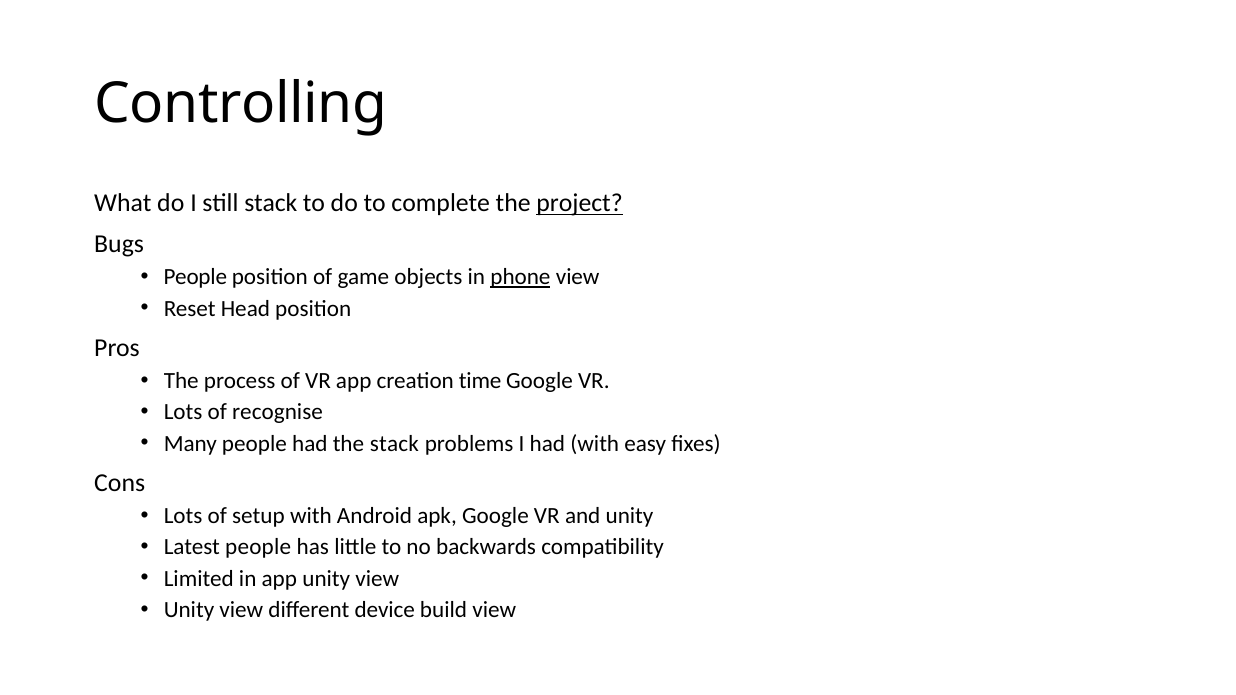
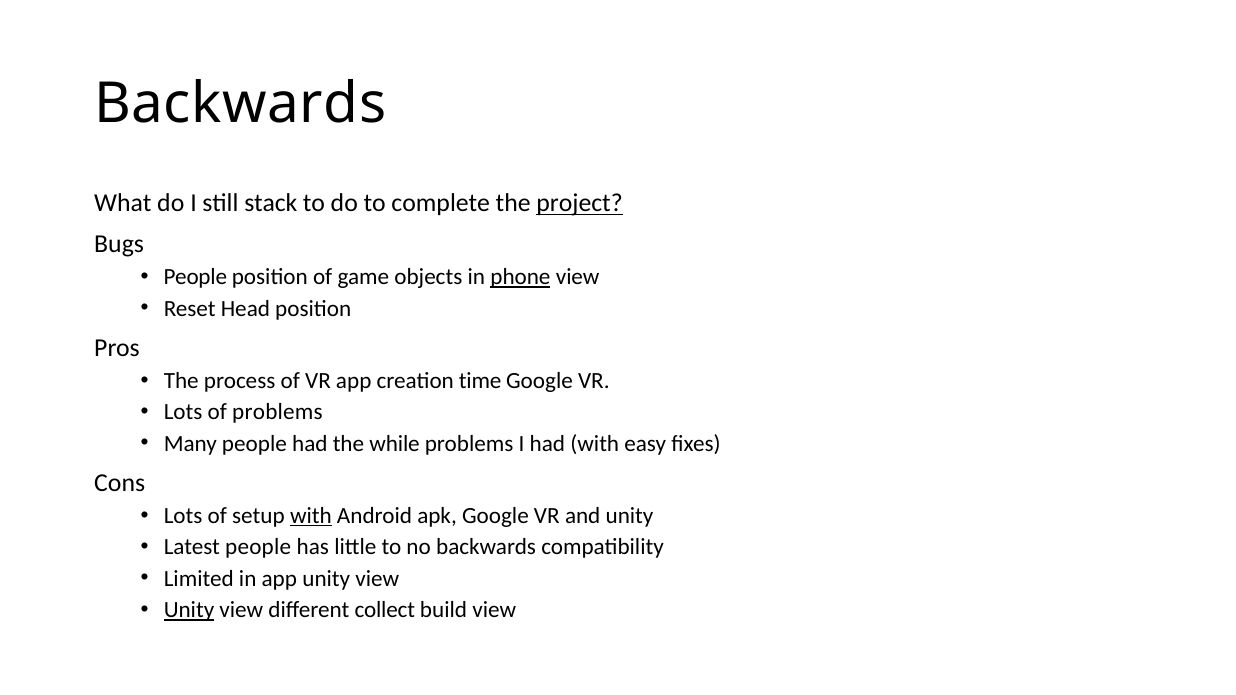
Controlling: Controlling -> Backwards (240, 104)
of recognise: recognise -> problems (277, 412)
the stack: stack -> while (395, 444)
with underline: none -> present (311, 516)
Unity underline: none -> present (189, 610)
device: device -> collect (385, 610)
